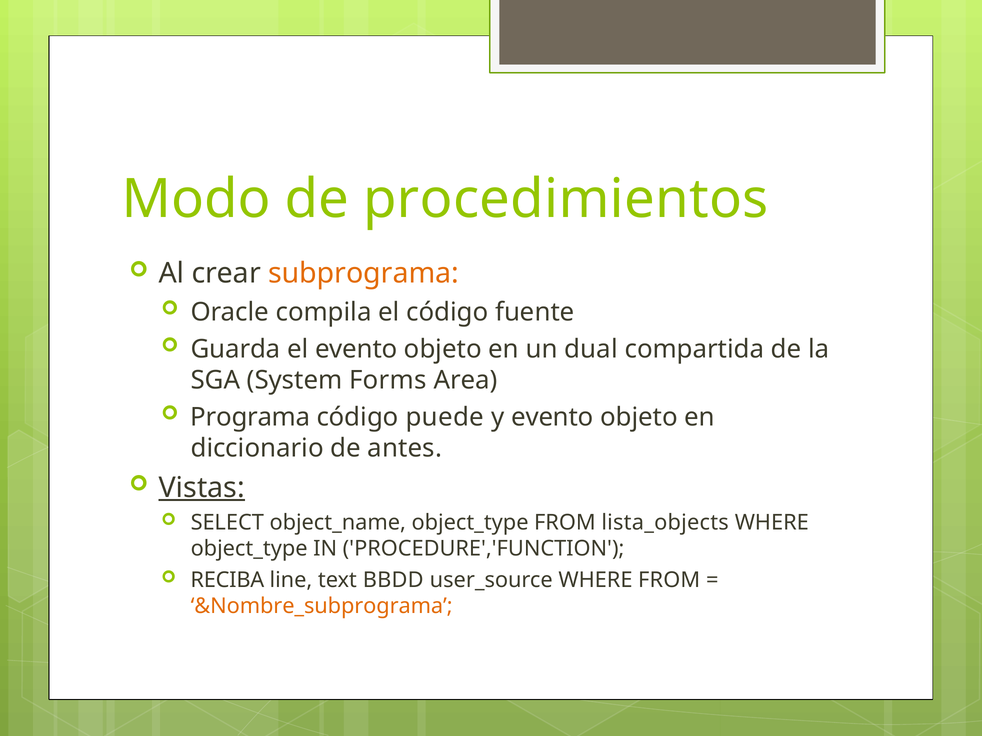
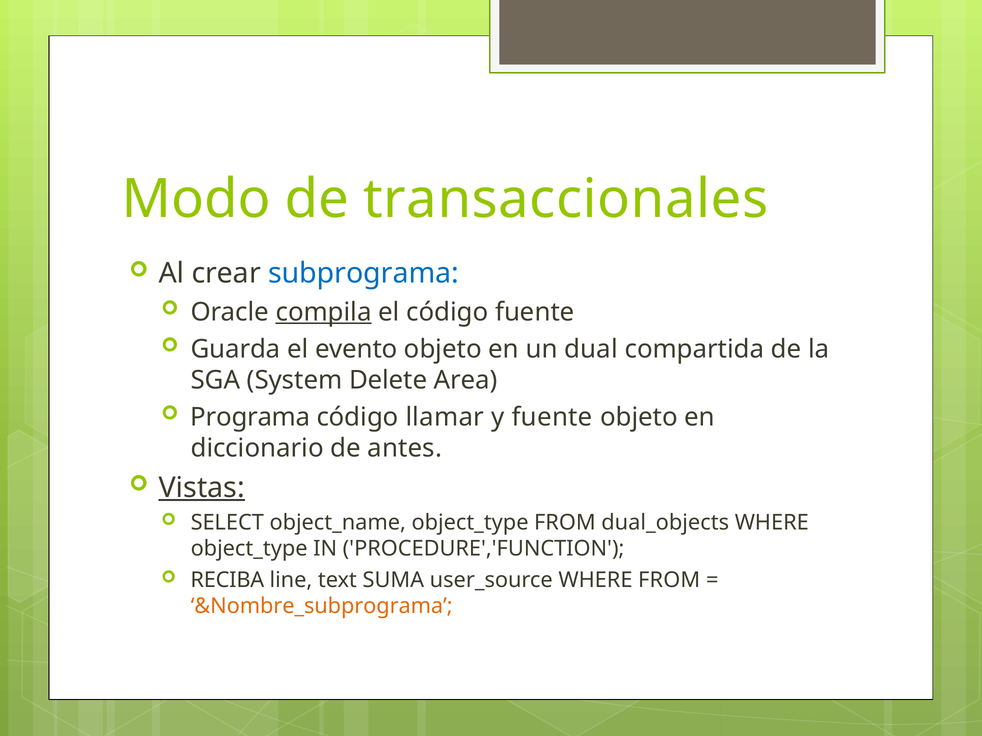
procedimientos: procedimientos -> transaccionales (566, 199)
subprograma colour: orange -> blue (364, 274)
compila underline: none -> present (324, 312)
Forms: Forms -> Delete (388, 380)
puede: puede -> llamar (445, 417)
y evento: evento -> fuente (552, 417)
lista_objects: lista_objects -> dual_objects (665, 523)
BBDD: BBDD -> SUMA (393, 580)
